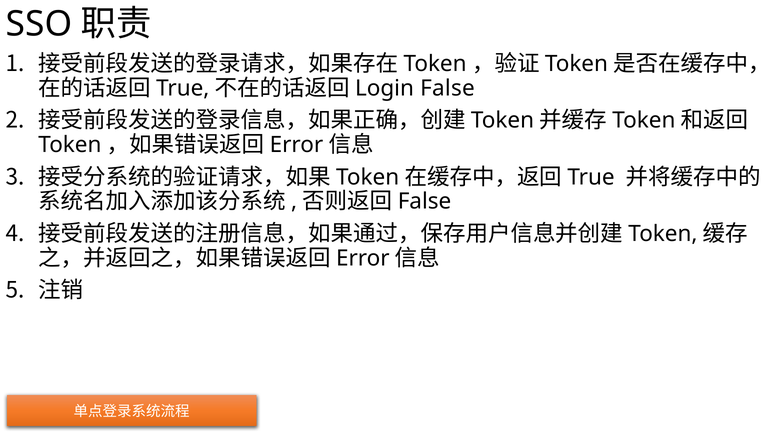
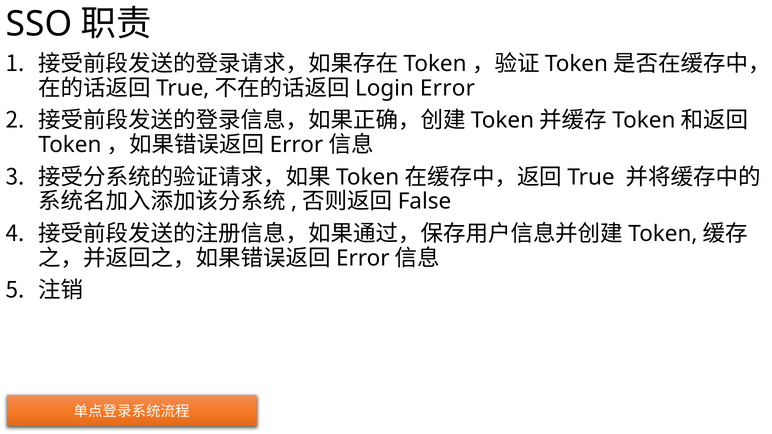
False: False -> Error (447, 88)
